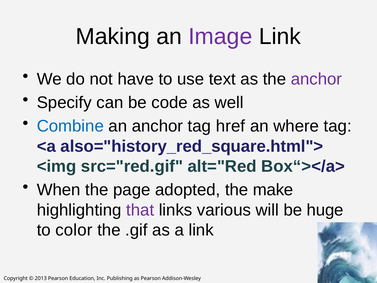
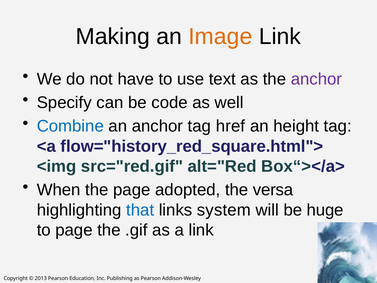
Image colour: purple -> orange (220, 36)
where: where -> height (296, 126)
also="history_red_square.html">: also="history_red_square.html"> -> flow="history_red_square.html"> (192, 146)
make: make -> versa (273, 190)
that colour: purple -> blue (140, 210)
various: various -> system (224, 210)
to color: color -> page (74, 230)
